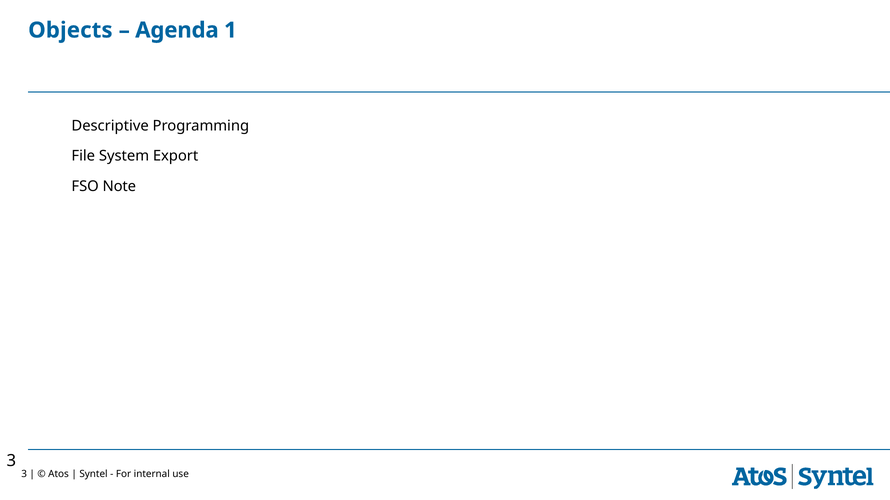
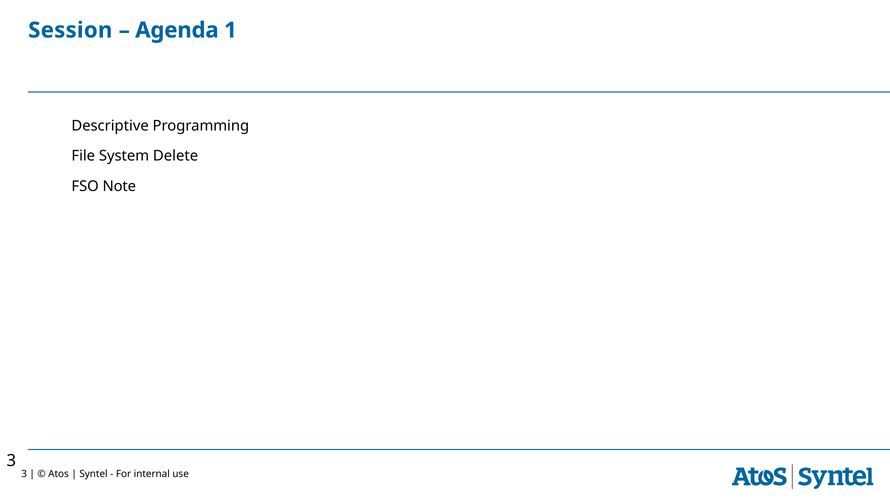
Objects: Objects -> Session (70, 30)
Export: Export -> Delete (176, 156)
